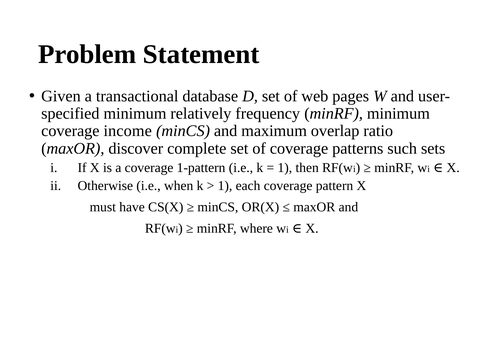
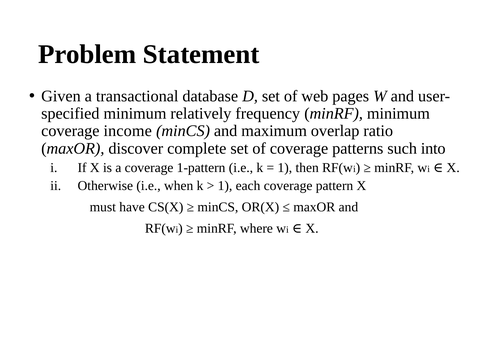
sets: sets -> into (433, 148)
